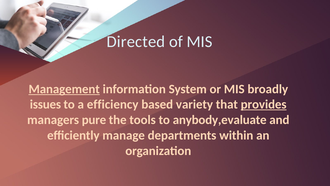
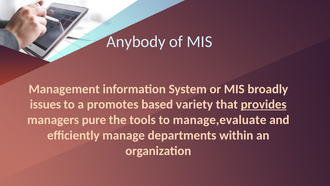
Directed: Directed -> Anybody (136, 42)
Management underline: present -> none (64, 89)
efficiency: efficiency -> promotes (113, 104)
anybody,evaluate: anybody,evaluate -> manage,evaluate (220, 120)
